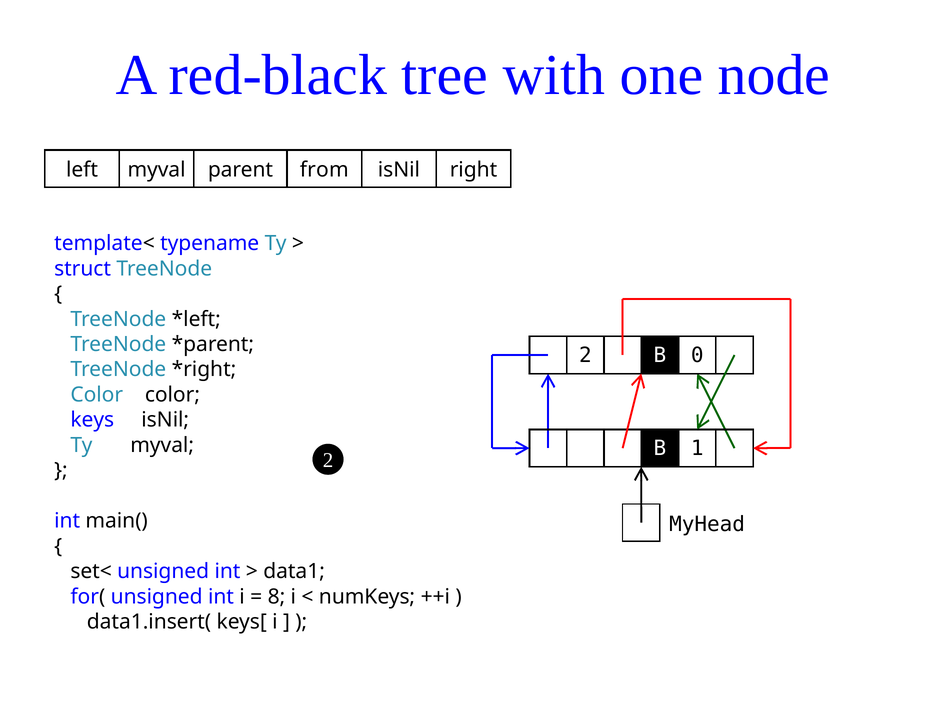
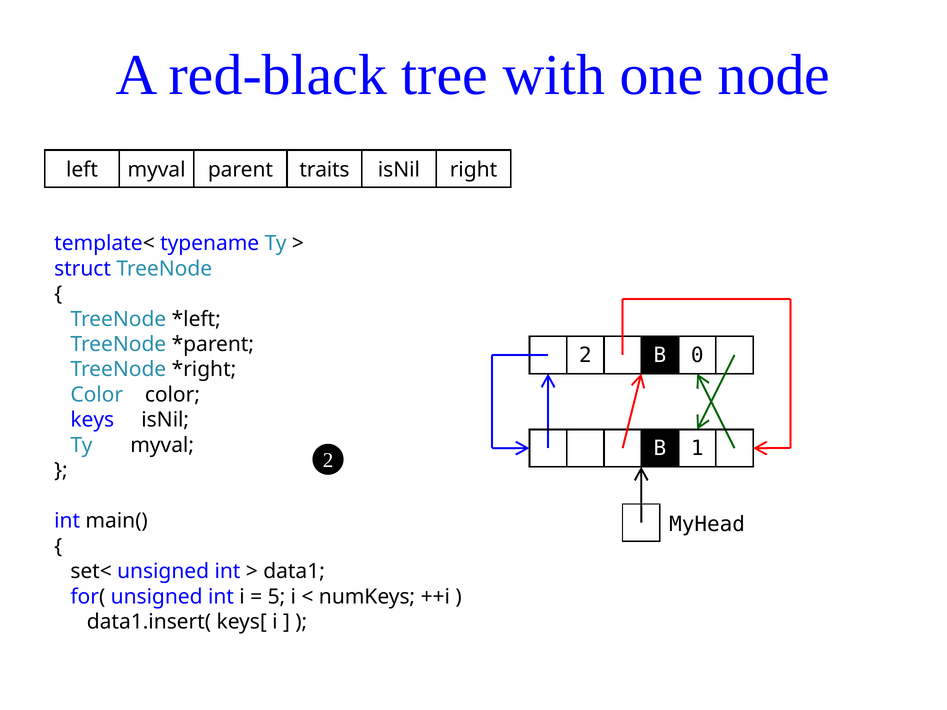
from: from -> traits (324, 170)
8: 8 -> 5 (276, 597)
